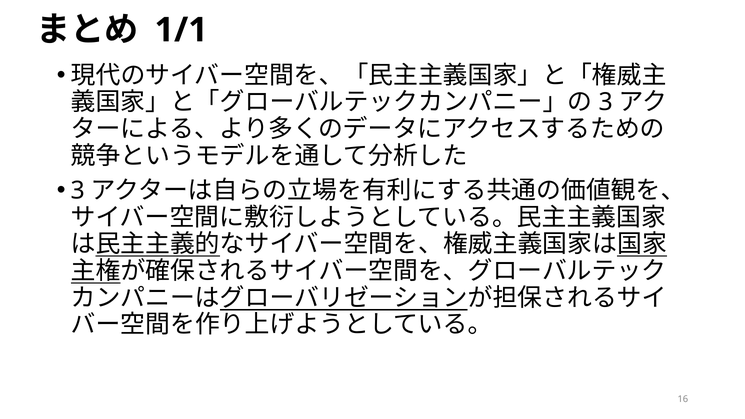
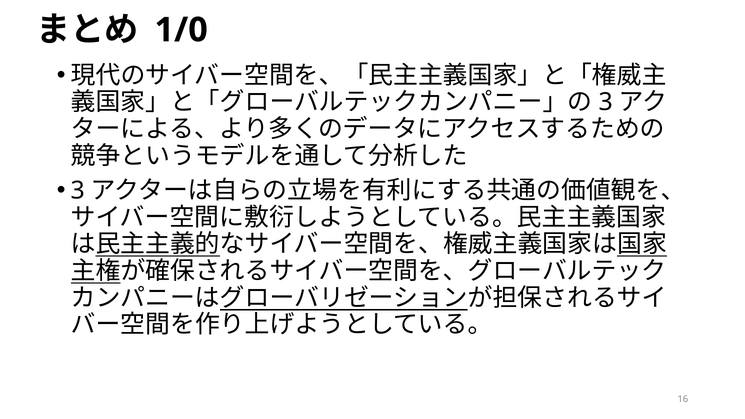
1/1: 1/1 -> 1/0 (181, 30)
